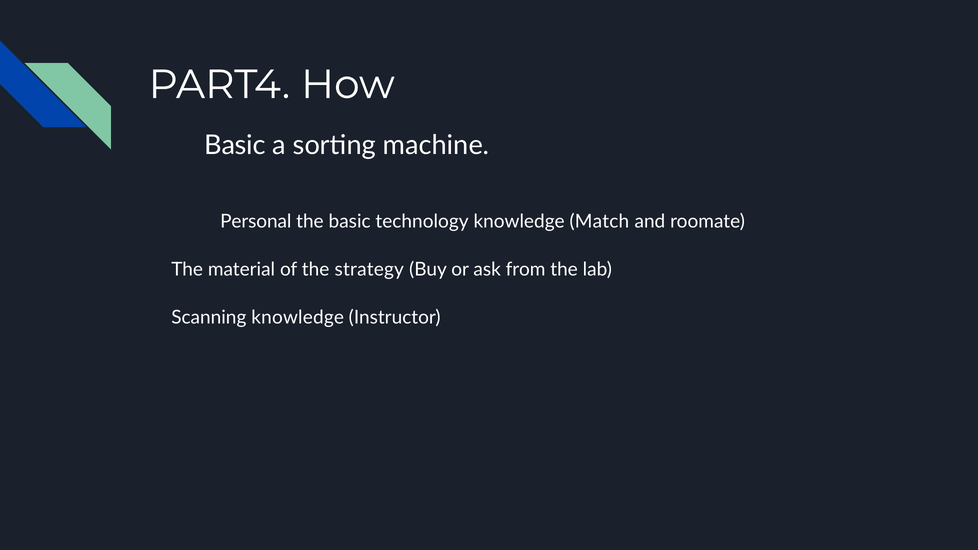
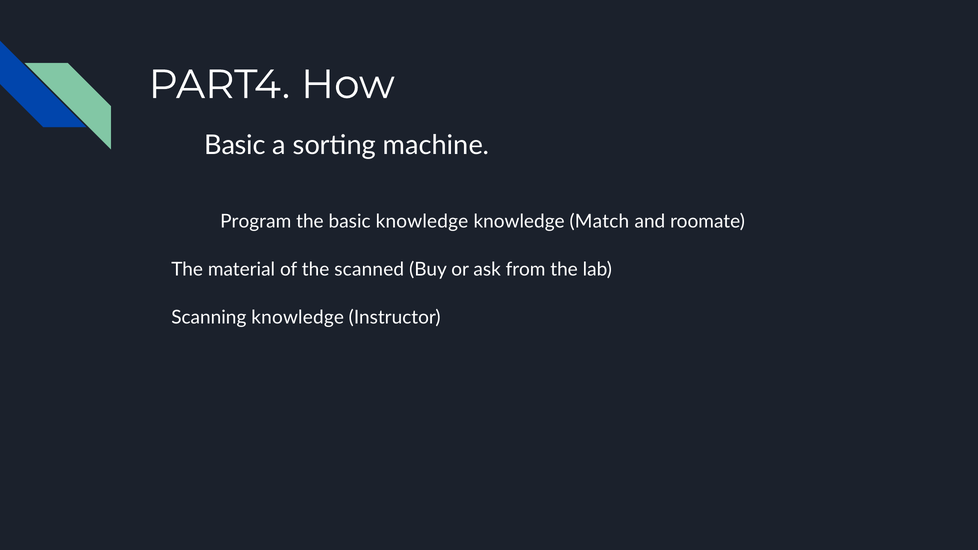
Personal: Personal -> Program (256, 222)
basic technology: technology -> knowledge (422, 222)
strategy: strategy -> scanned (369, 270)
